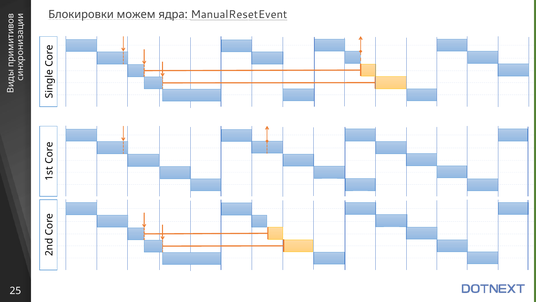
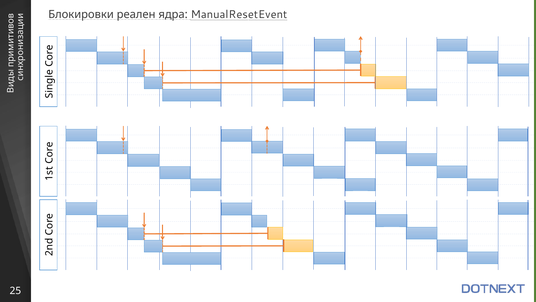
можем: можем -> реален (136, 14)
